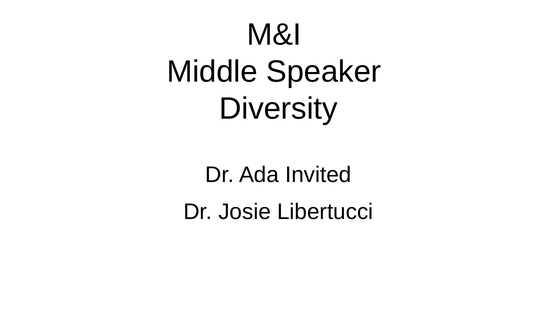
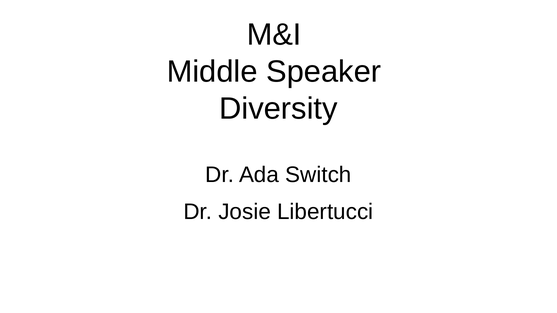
Invited: Invited -> Switch (318, 175)
